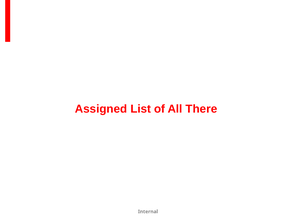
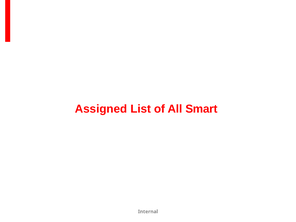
There: There -> Smart (202, 109)
